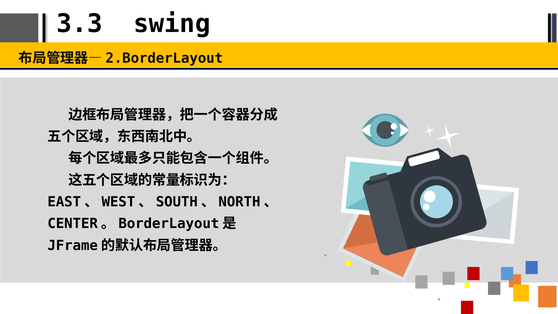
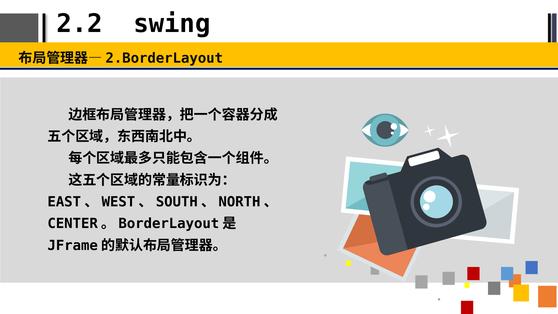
3.3: 3.3 -> 2.2 (80, 24)
